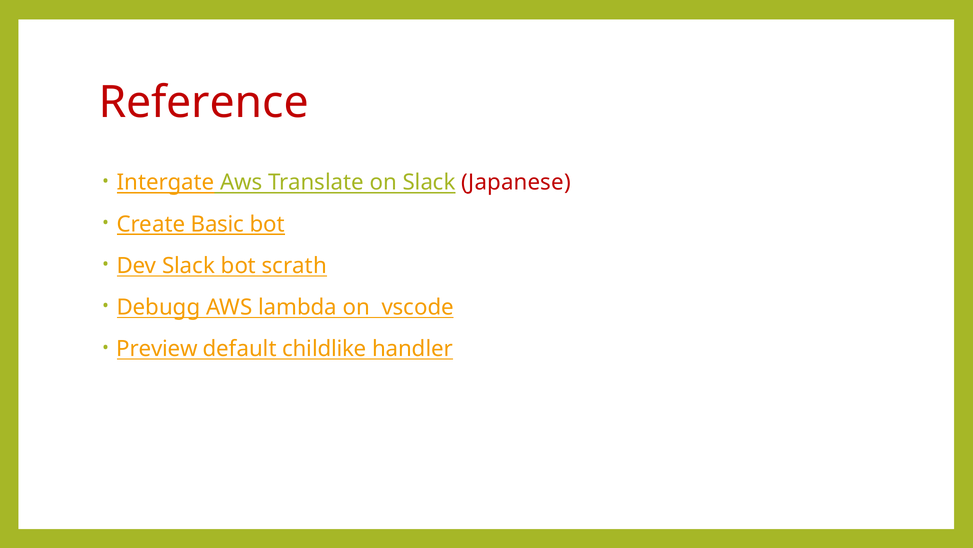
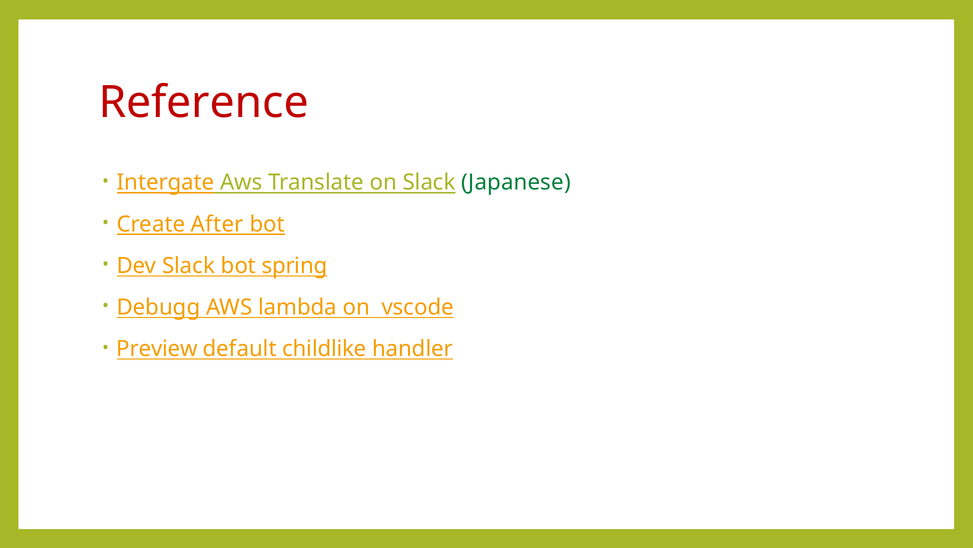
Japanese colour: red -> green (516, 182)
Basic: Basic -> After (217, 224)
scrath: scrath -> spring (294, 265)
